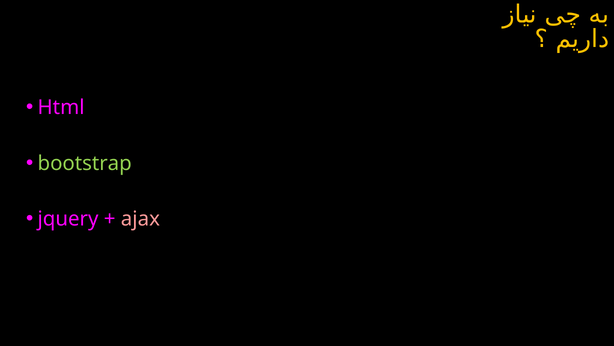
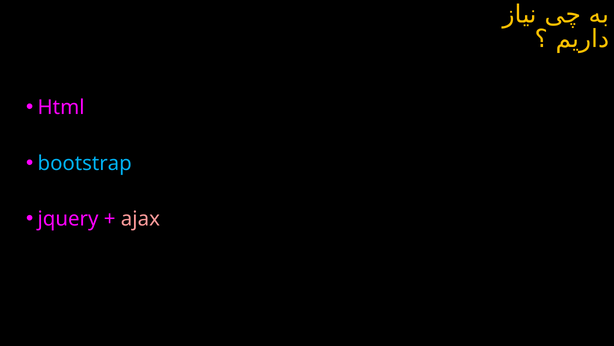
bootstrap colour: light green -> light blue (85, 163)
